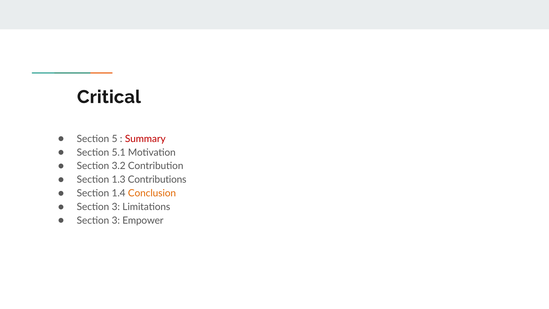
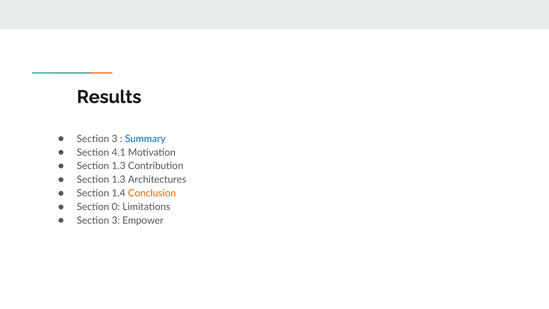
Critical: Critical -> Results (109, 97)
5: 5 -> 3 (115, 139)
Summary colour: red -> blue (145, 139)
5.1: 5.1 -> 4.1 (119, 152)
3.2: 3.2 -> 1.3 (119, 166)
Contributions: Contributions -> Architectures (157, 180)
3: 3 -> 0 (116, 207)
